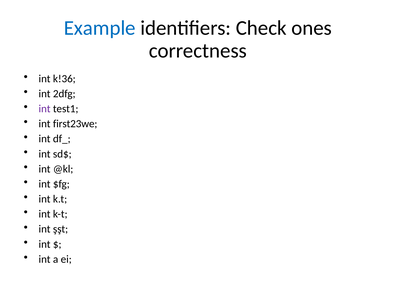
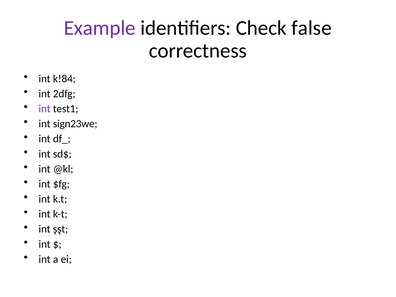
Example colour: blue -> purple (100, 28)
ones: ones -> false (312, 28)
k!36: k!36 -> k!84 (64, 79)
first23we: first23we -> sign23we (75, 124)
